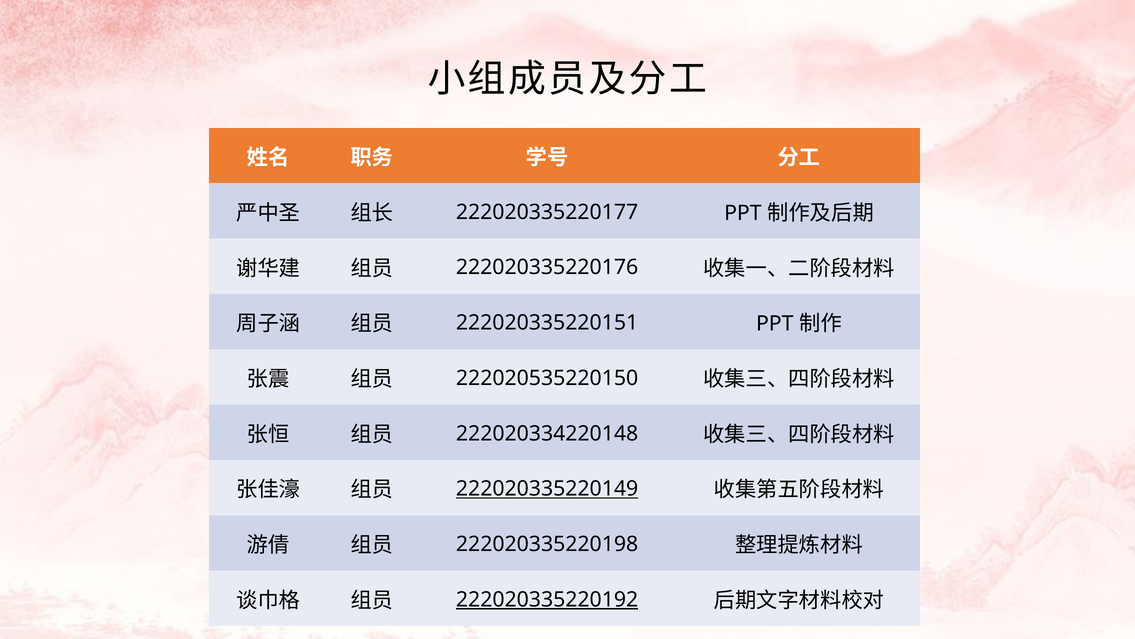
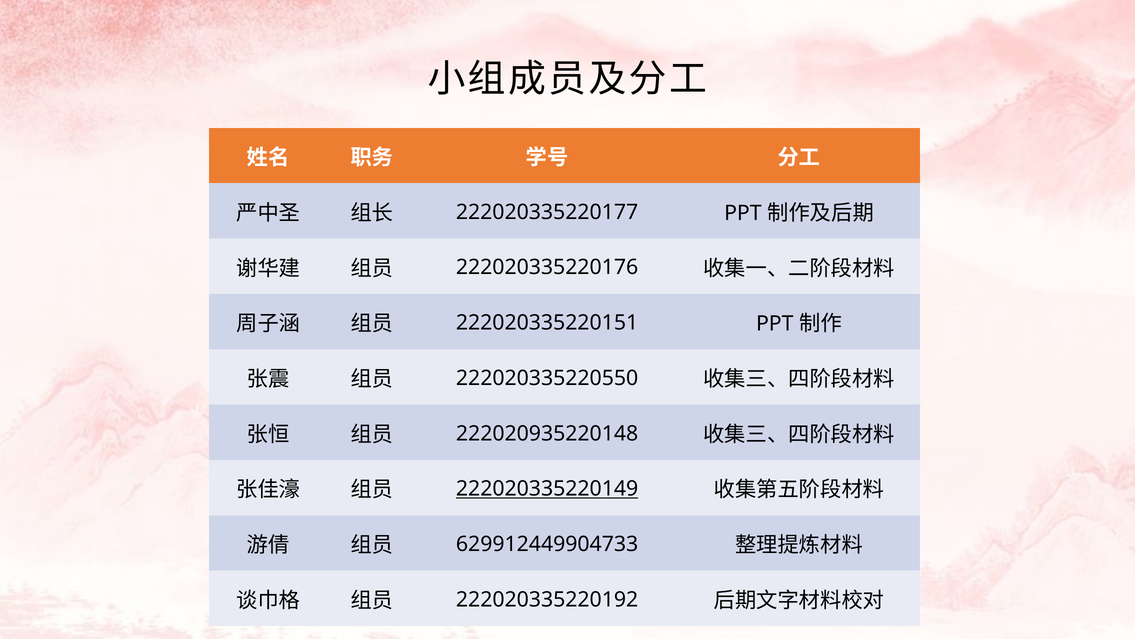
222020535220150: 222020535220150 -> 222020335220550 (547, 378)
222020334220148: 222020334220148 -> 222020935220148 (547, 433)
222020335220198: 222020335220198 -> 629912449904733 (547, 544)
222020335220192 underline: present -> none (547, 599)
